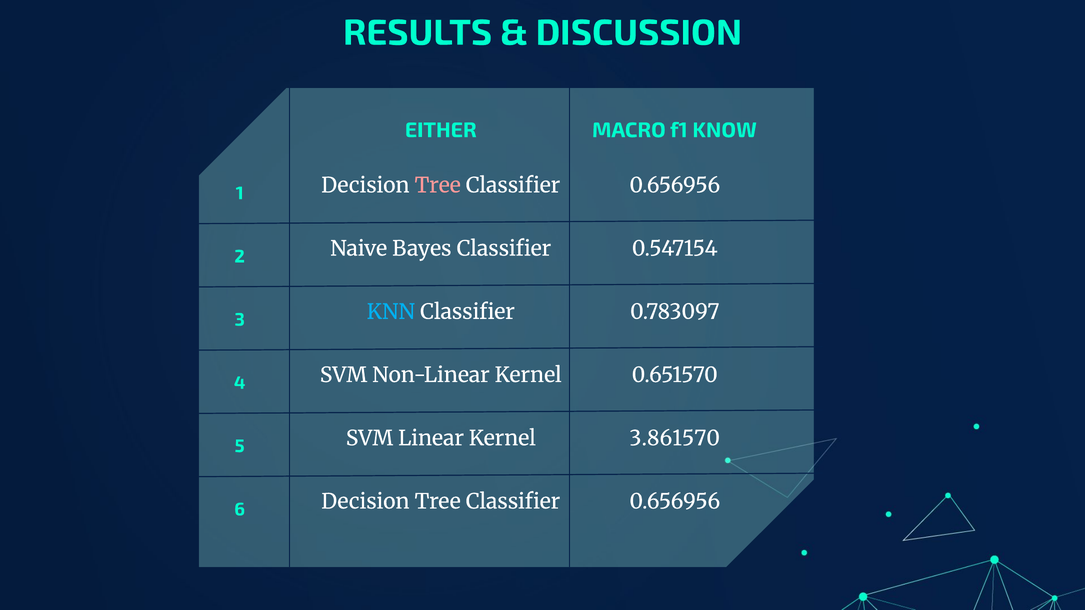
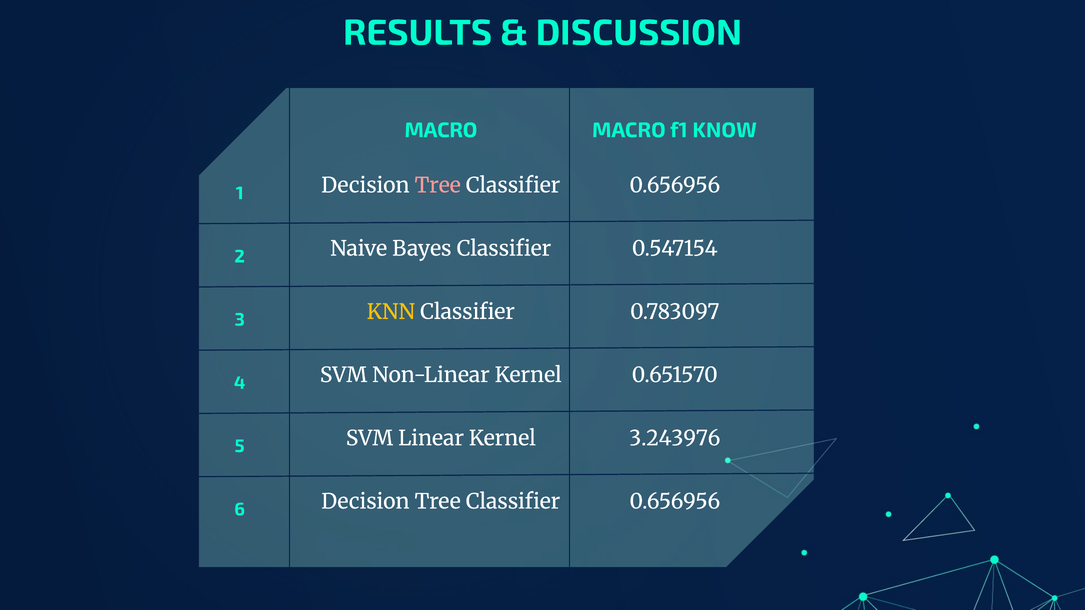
EITHER: EITHER -> MACRO (441, 130)
KNN colour: light blue -> yellow (391, 312)
3.861570: 3.861570 -> 3.243976 (675, 439)
